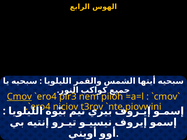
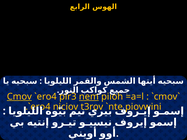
nem underline: none -> present (89, 97)
